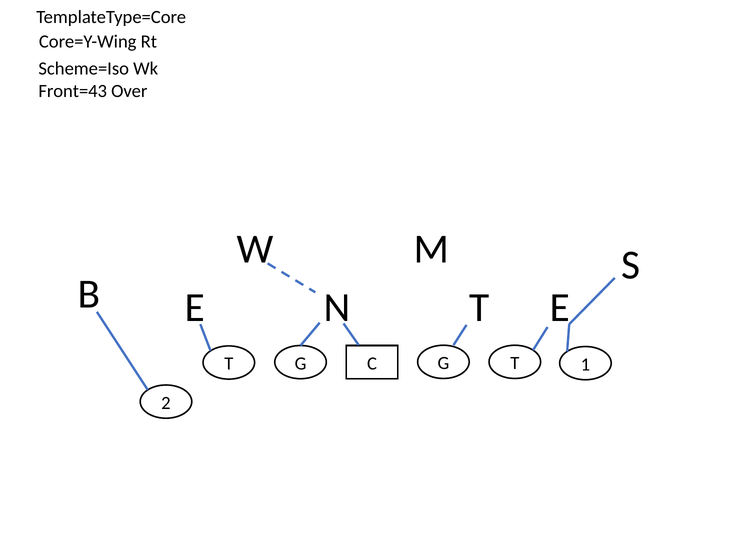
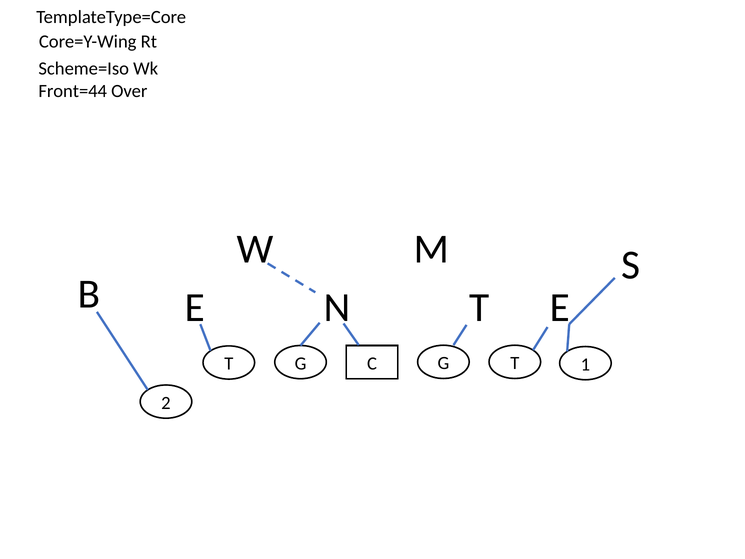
Front=43: Front=43 -> Front=44 (73, 91)
